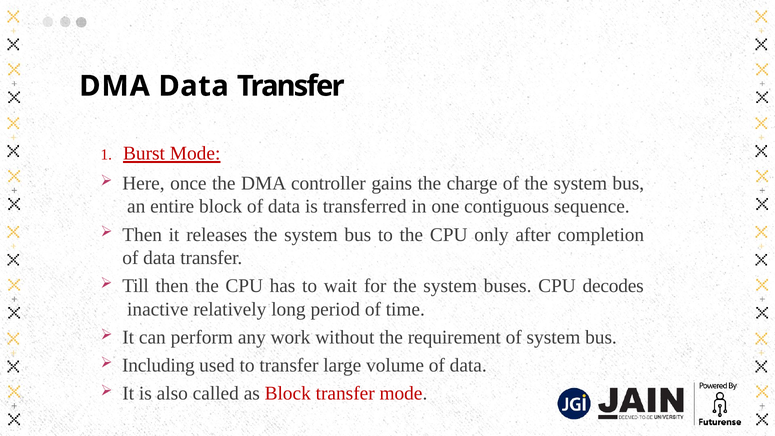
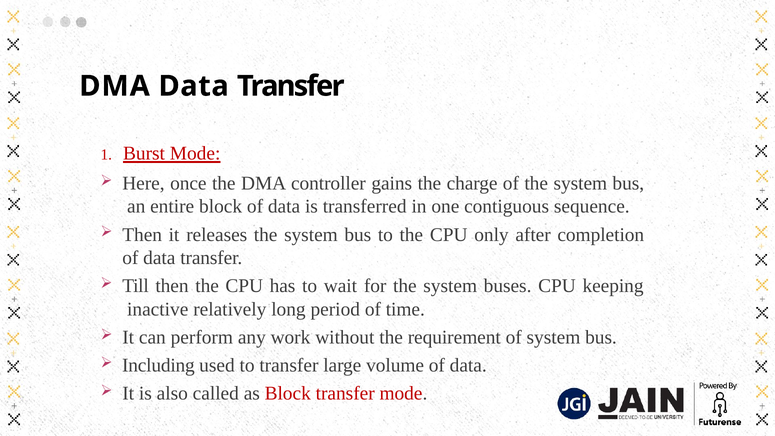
decodes: decodes -> keeping (613, 286)
